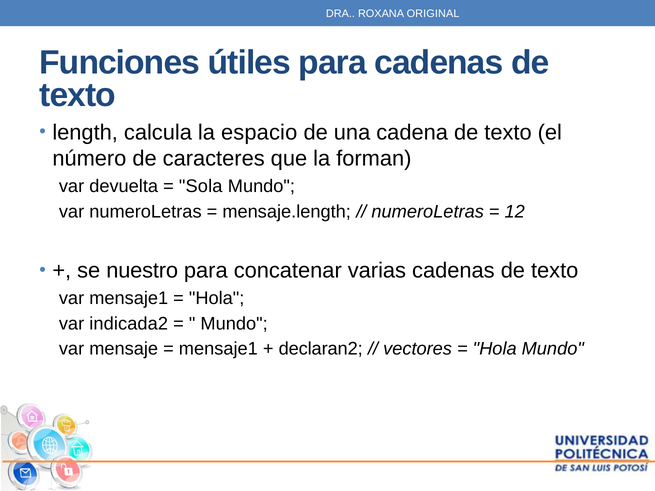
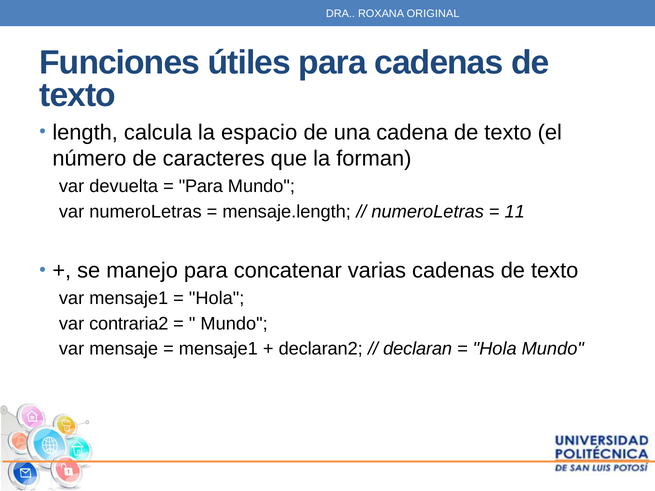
Sola: Sola -> Para (201, 186)
12: 12 -> 11 (515, 212)
nuestro: nuestro -> manejo (142, 271)
indicada2: indicada2 -> contraria2 (129, 324)
vectores: vectores -> declaran (418, 349)
